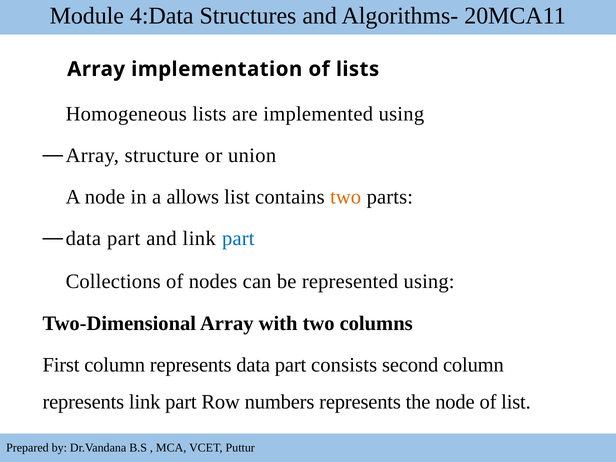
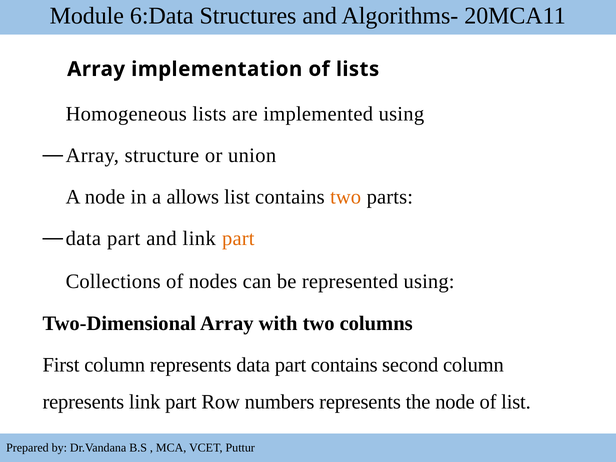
4:Data: 4:Data -> 6:Data (162, 16)
part colour: blue -> orange (238, 239)
part consists: consists -> contains (344, 365)
